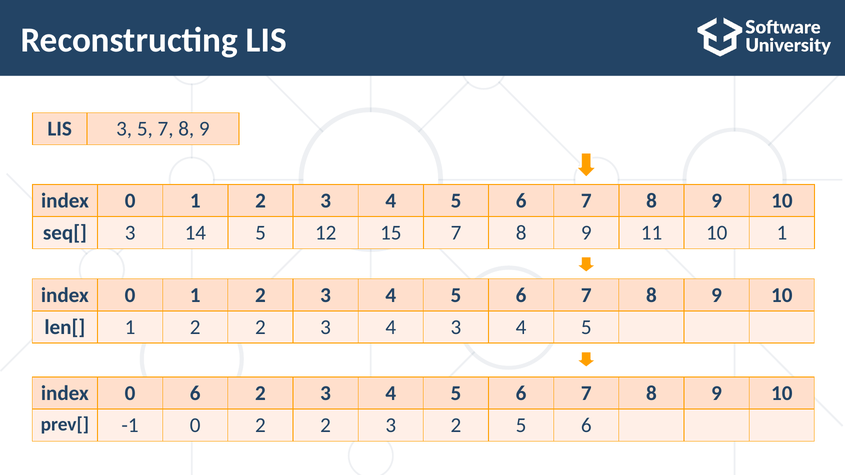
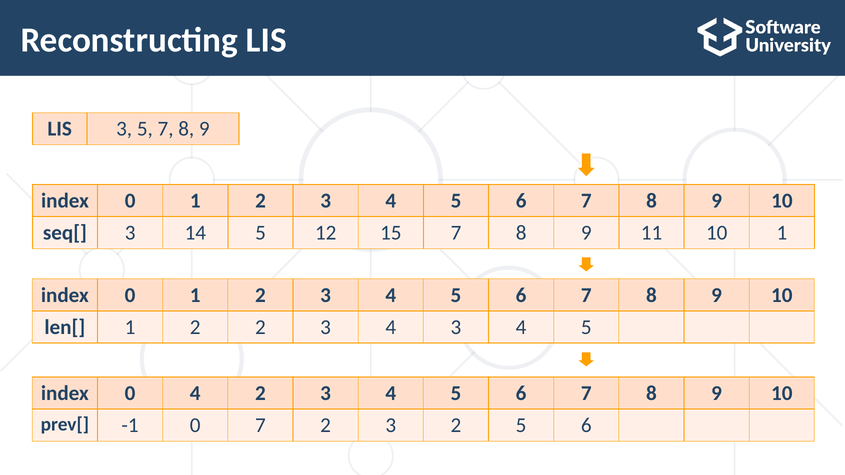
0 6: 6 -> 4 (195, 393)
0 2: 2 -> 7 (260, 426)
